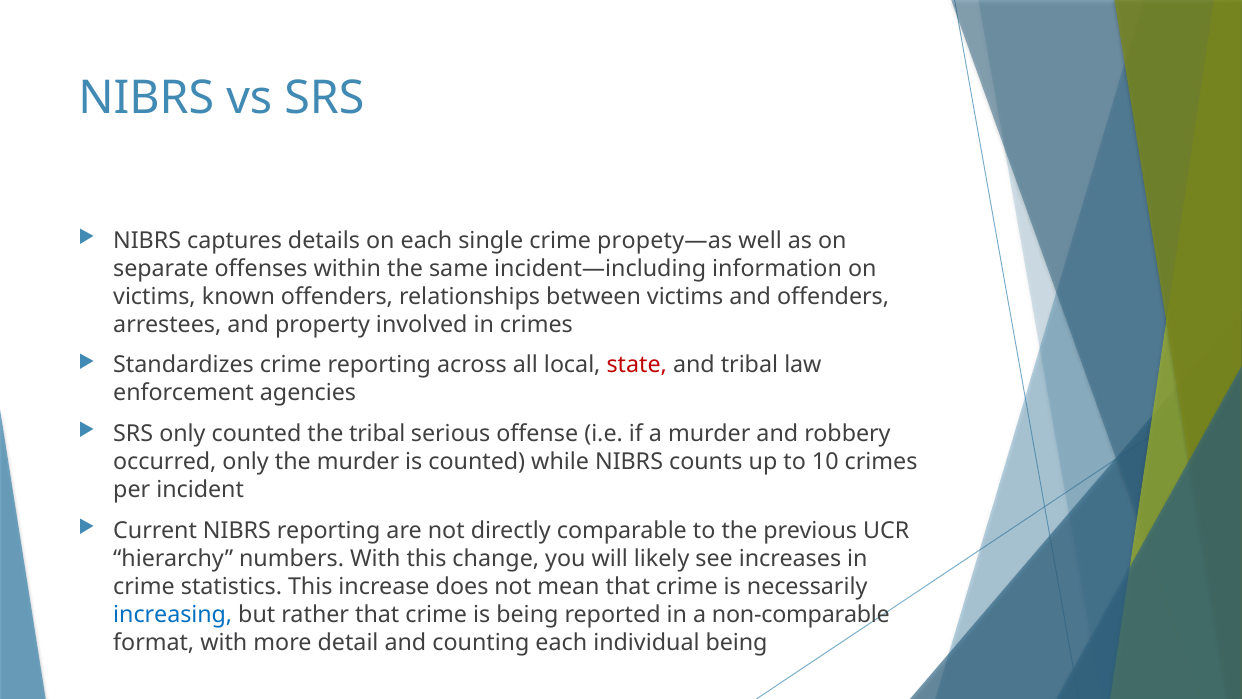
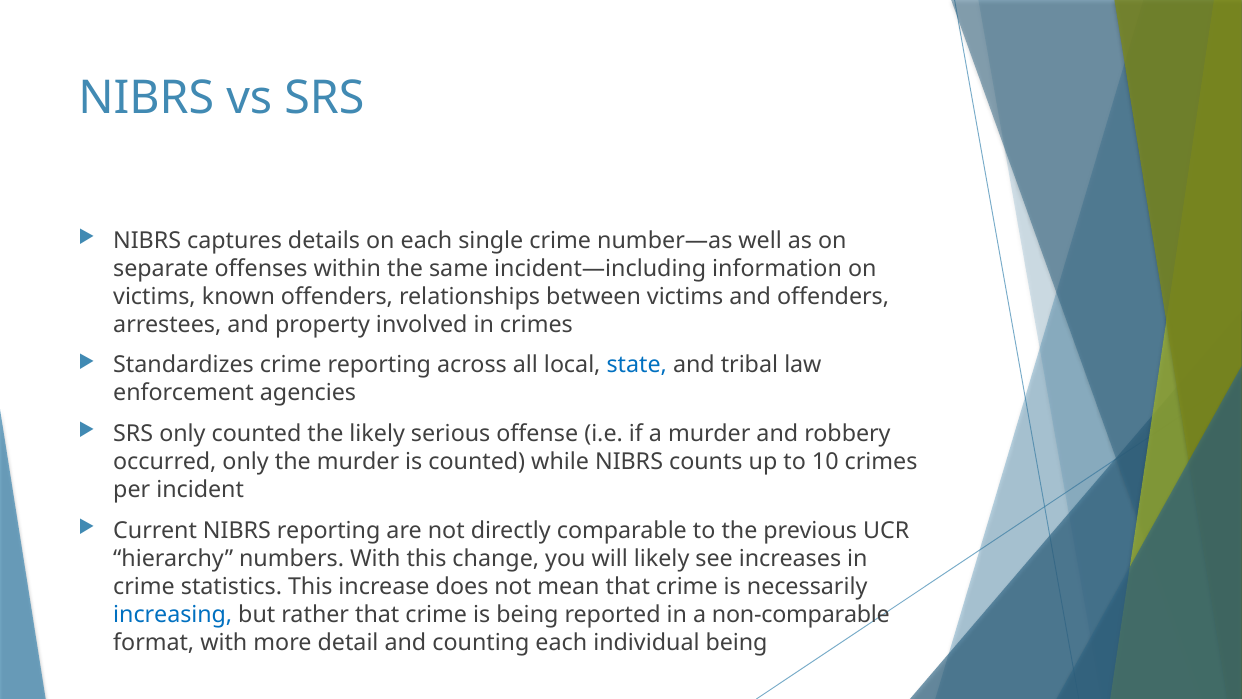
propety—as: propety—as -> number—as (665, 240)
state colour: red -> blue (637, 365)
the tribal: tribal -> likely (377, 434)
